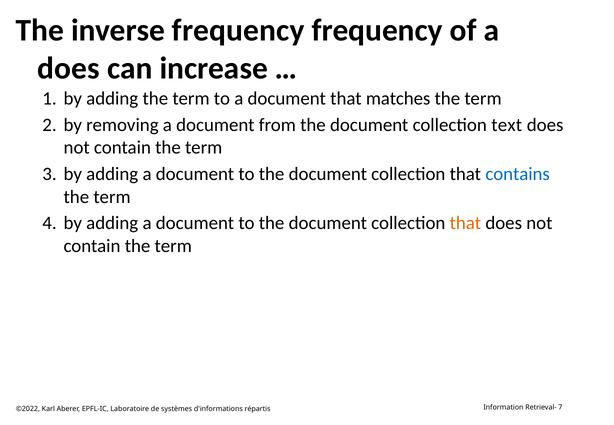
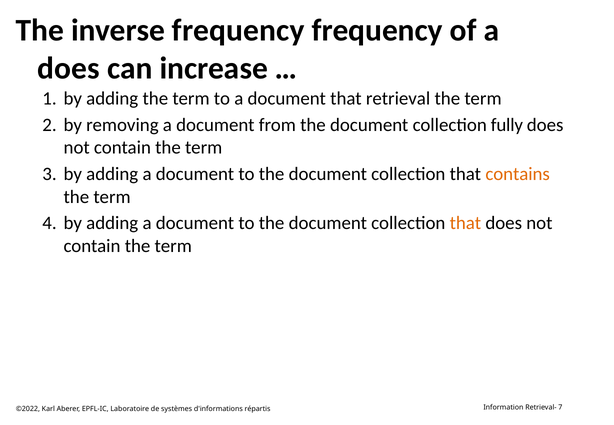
matches: matches -> retrieval (398, 99)
text: text -> fully (507, 125)
contains colour: blue -> orange (518, 174)
